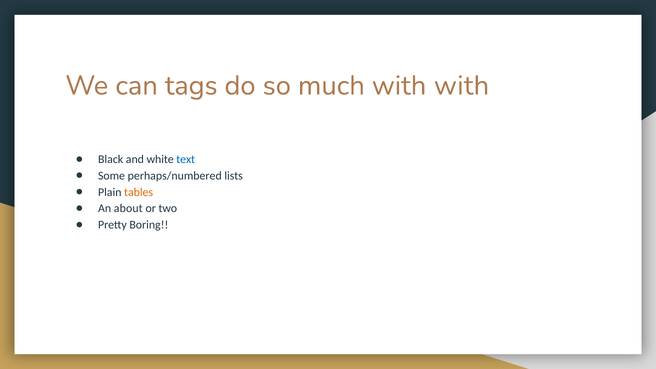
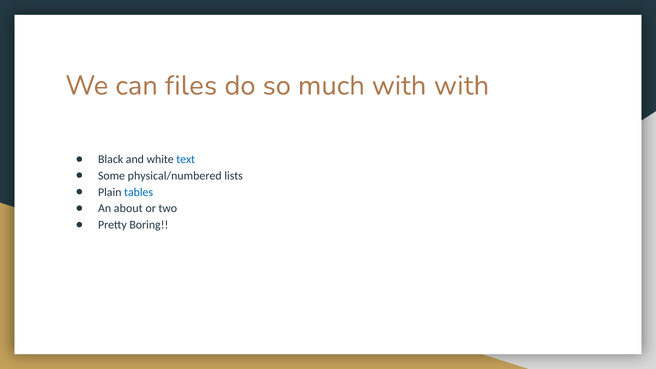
tags: tags -> files (191, 86)
perhaps/numbered: perhaps/numbered -> physical/numbered (175, 176)
tables colour: orange -> blue (139, 192)
